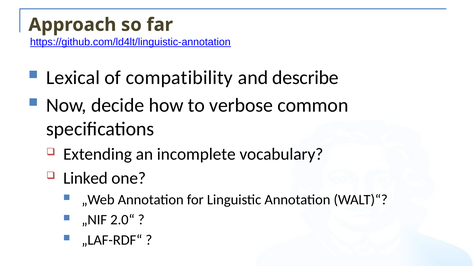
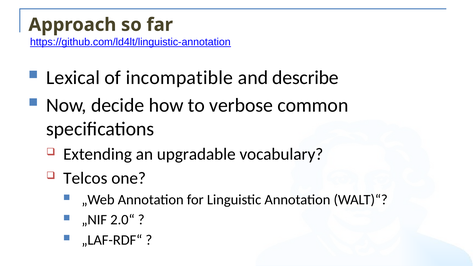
compatibility: compatibility -> incompatible (179, 78)
incomplete: incomplete -> upgradable (196, 155)
Linked: Linked -> Telcos (85, 178)
